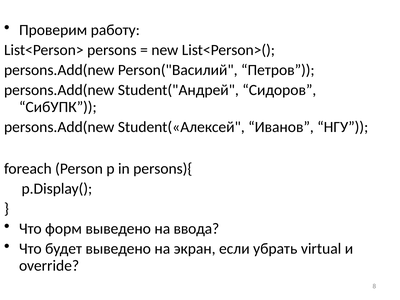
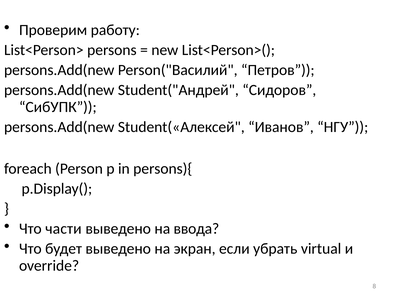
форм: форм -> части (63, 229)
